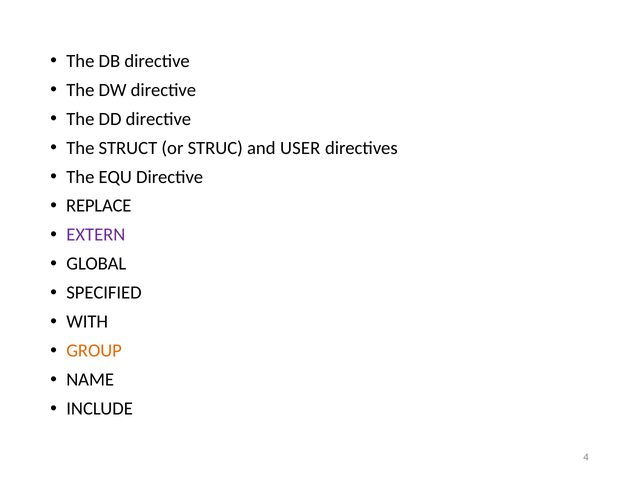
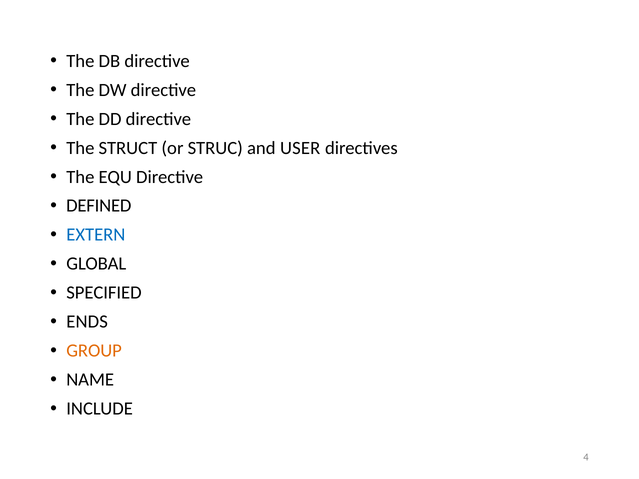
REPLACE: REPLACE -> DEFINED (99, 206)
EXTERN colour: purple -> blue (96, 235)
WITH: WITH -> ENDS (87, 322)
